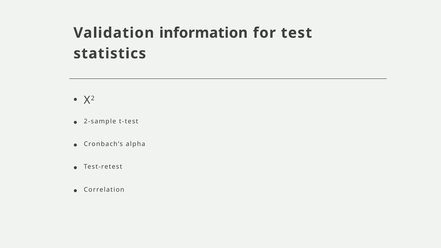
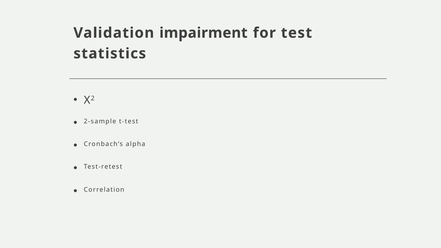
information: information -> impairment (203, 33)
